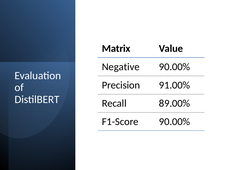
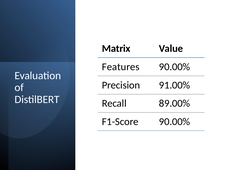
Negative: Negative -> Features (121, 67)
